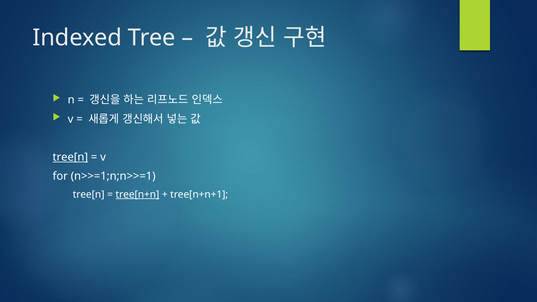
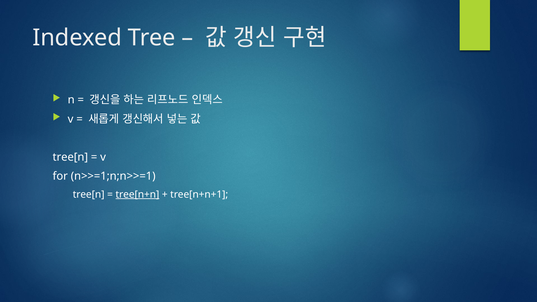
tree[n underline: present -> none (70, 157)
